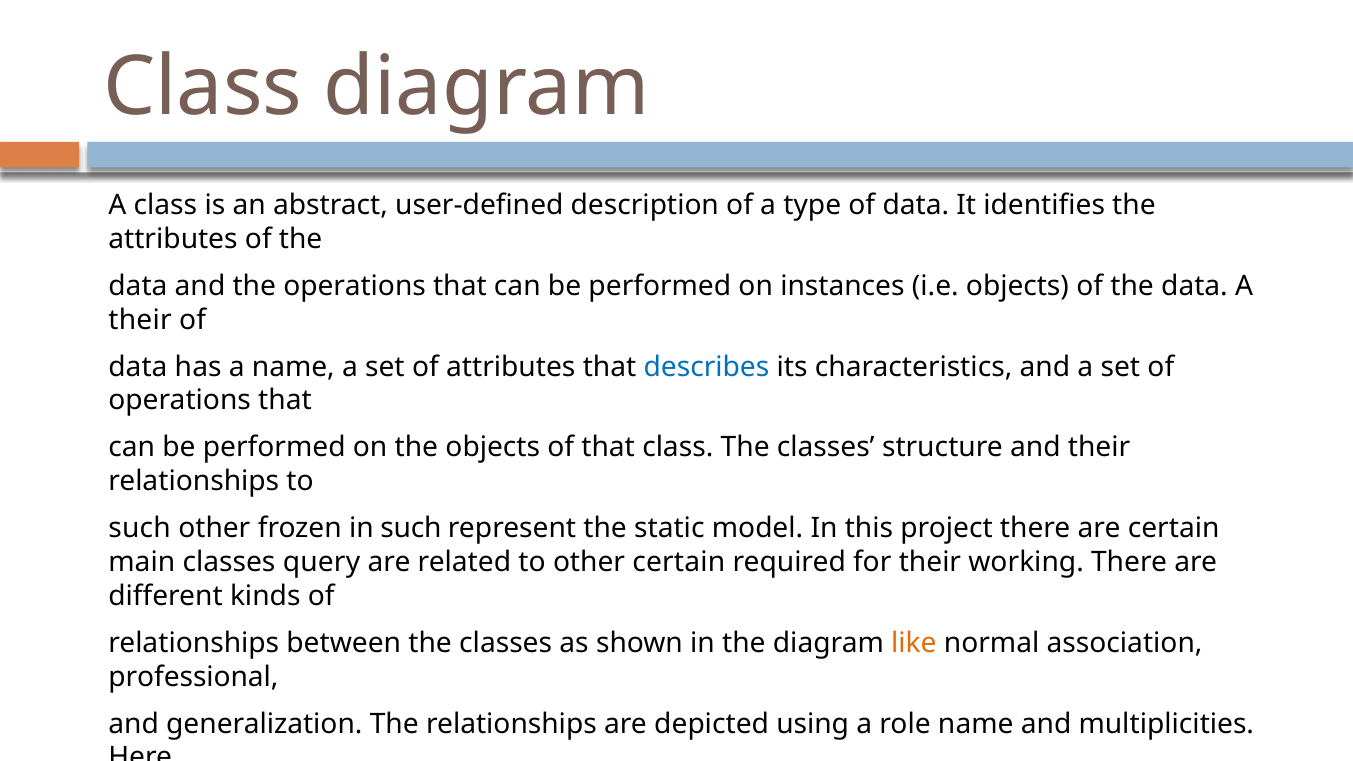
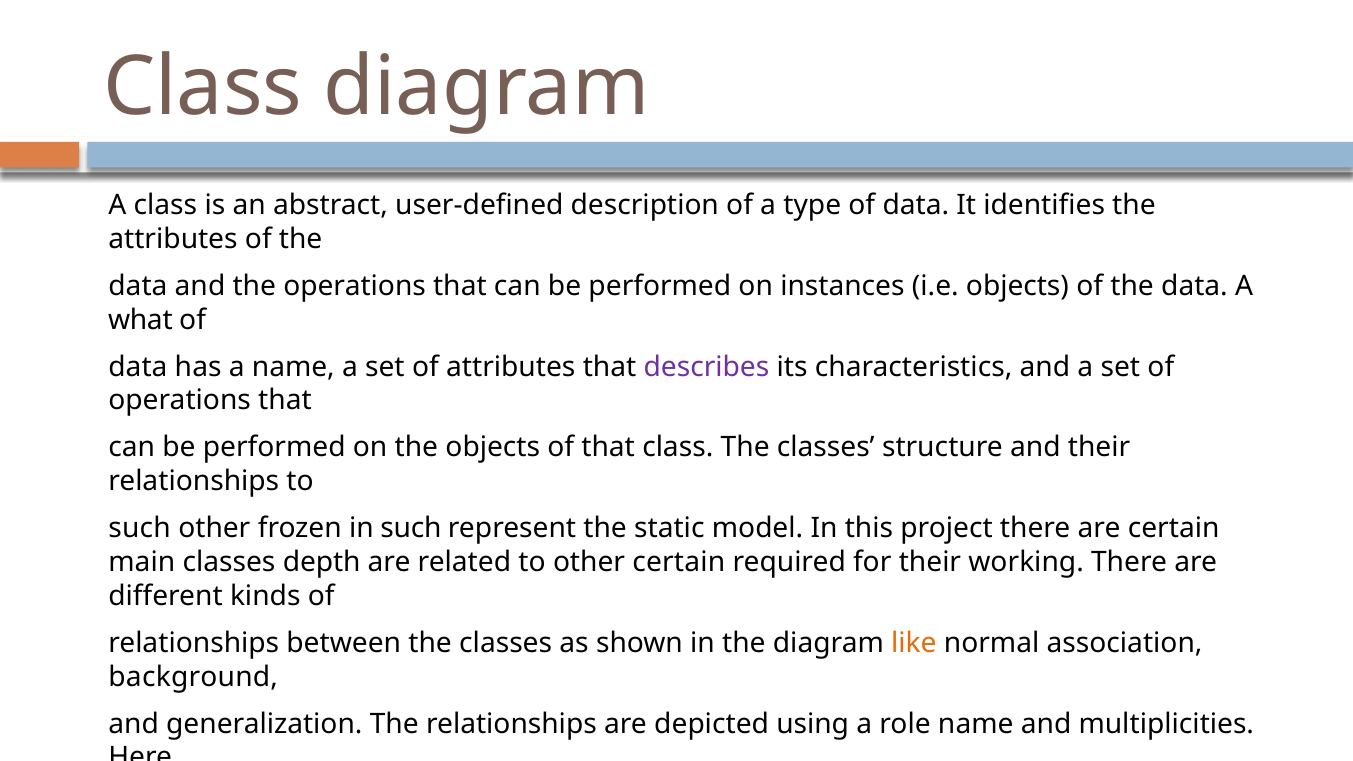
their: their -> what (140, 320)
describes colour: blue -> purple (706, 367)
query: query -> depth (322, 562)
professional: professional -> background (193, 677)
